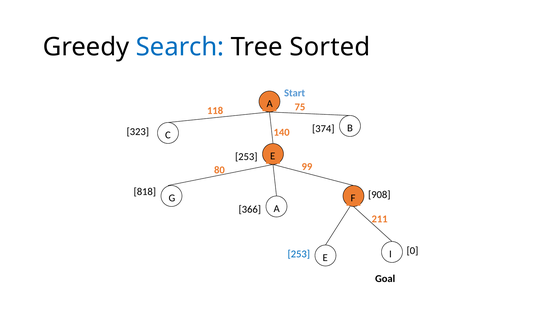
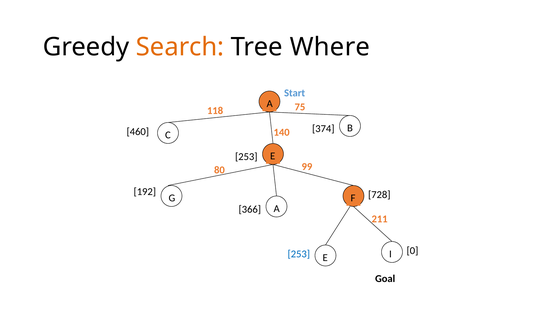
Search colour: blue -> orange (180, 47)
Sorted: Sorted -> Where (330, 47)
323: 323 -> 460 (138, 132)
818: 818 -> 192 (145, 192)
908: 908 -> 728 (379, 195)
